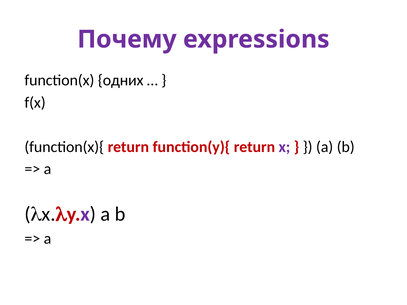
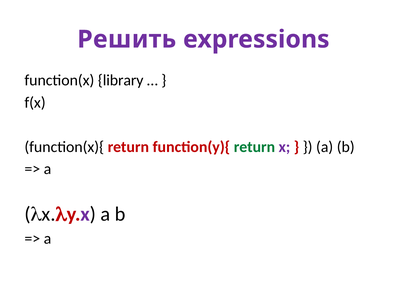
Почему: Почему -> Решить (127, 39)
одних: одних -> library (121, 80)
return colour: red -> green (254, 147)
